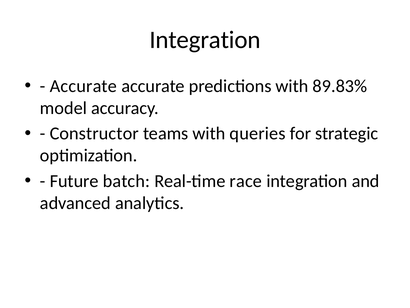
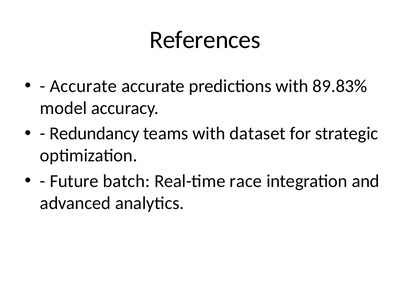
Integration: Integration -> References (205, 40)
Constructor: Constructor -> Redundancy (94, 133)
queries: queries -> dataset (258, 133)
